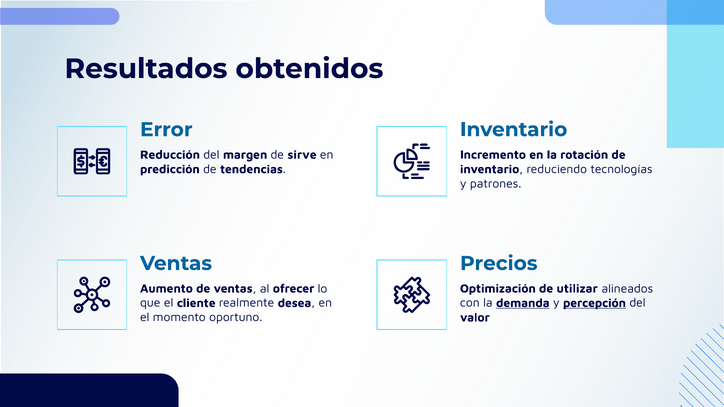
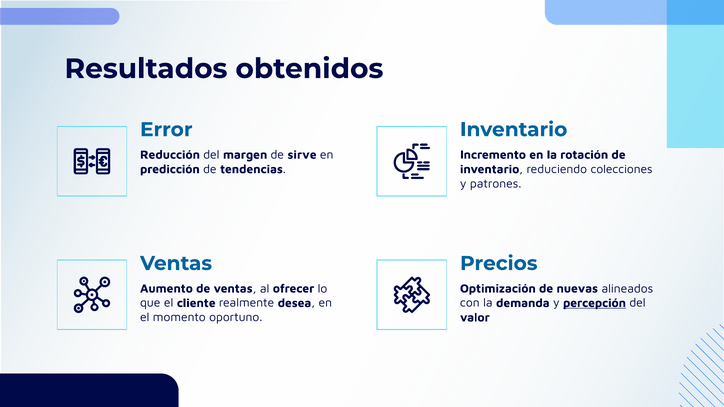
tecnologías: tecnologías -> colecciones (622, 169)
utilizar: utilizar -> nuevas (577, 289)
demanda underline: present -> none (523, 303)
